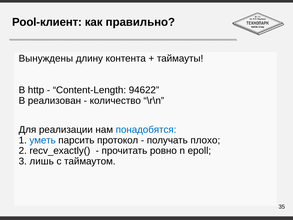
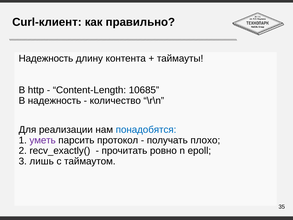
Pool-клиент: Pool-клиент -> Curl-клиент (47, 22)
Вынуждены: Вынуждены -> Надежность (46, 58)
94622: 94622 -> 10685 (144, 90)
В реализован: реализован -> надежность (54, 101)
уметь colour: blue -> purple (43, 140)
